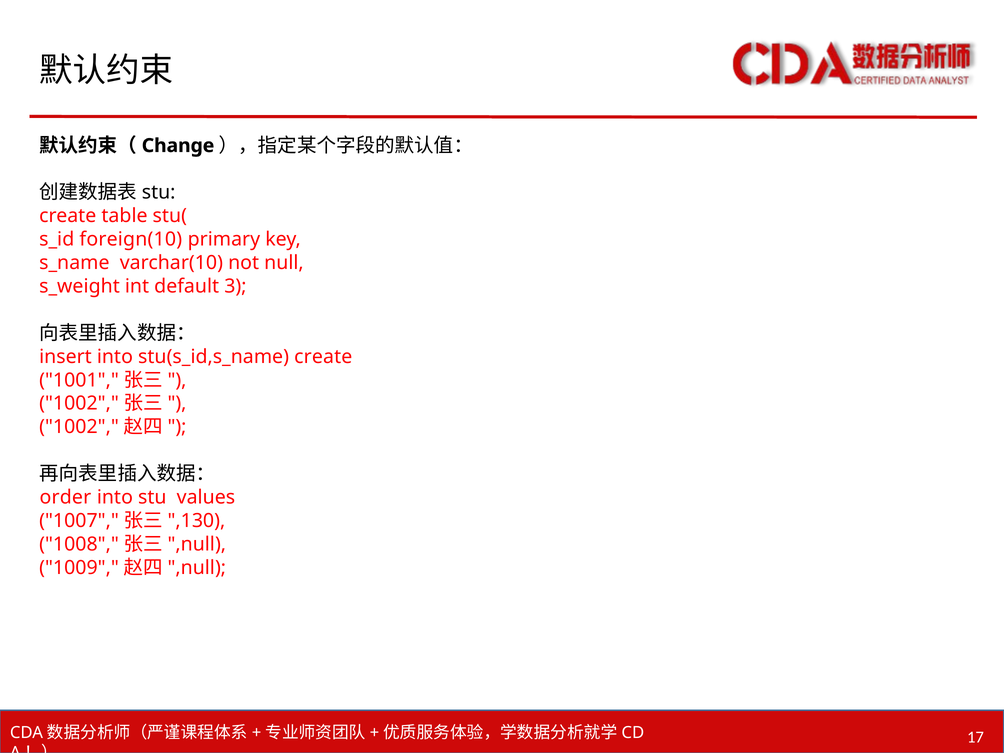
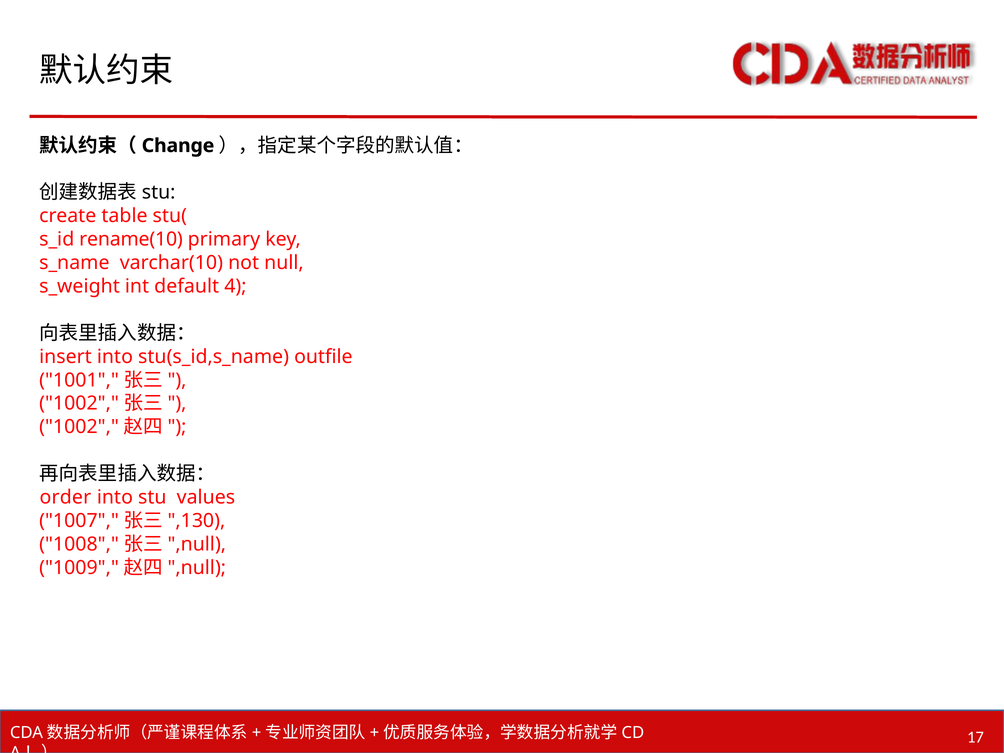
foreign(10: foreign(10 -> rename(10 (131, 239)
3: 3 -> 4 (235, 286)
stu(s_id,s_name create: create -> outfile (323, 357)
